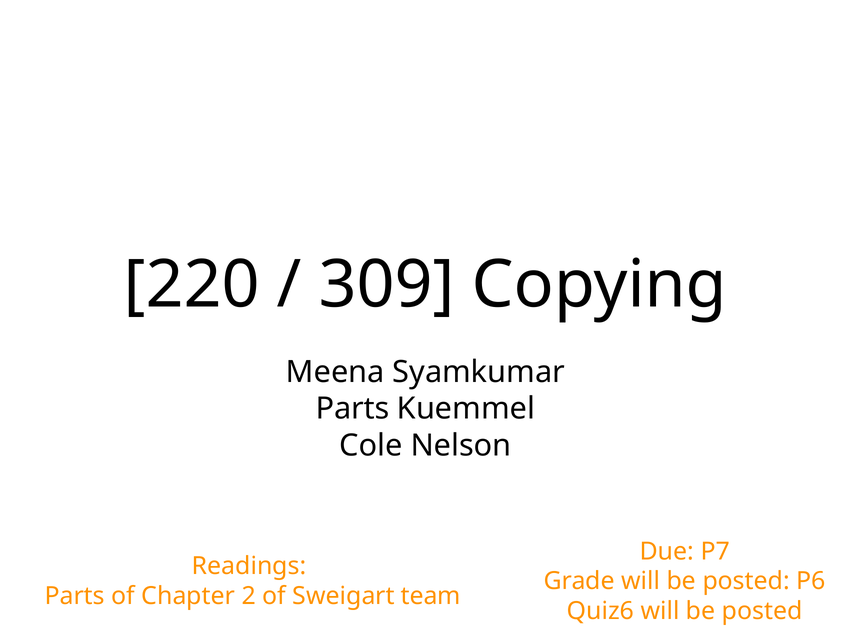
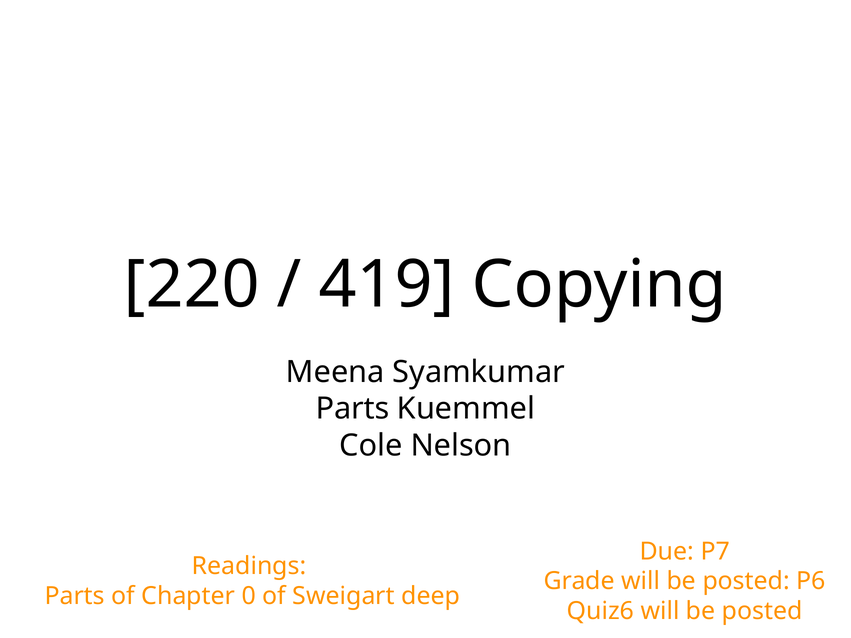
309: 309 -> 419 (387, 285)
2: 2 -> 0 (249, 596)
team: team -> deep (431, 596)
